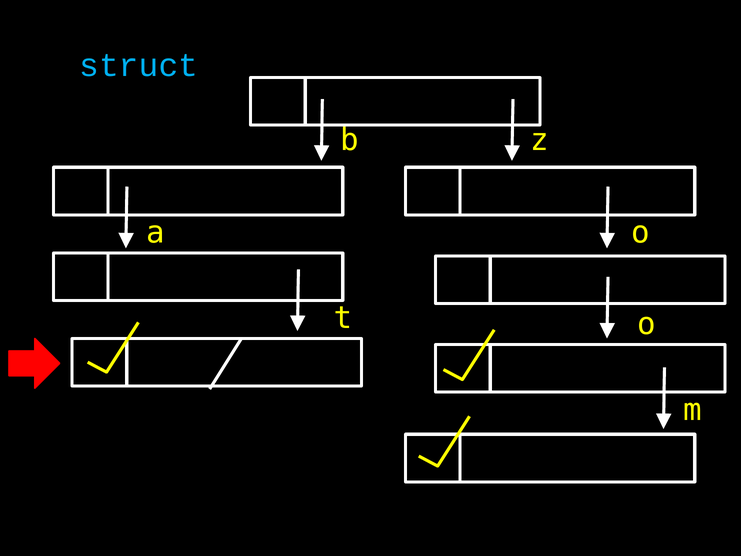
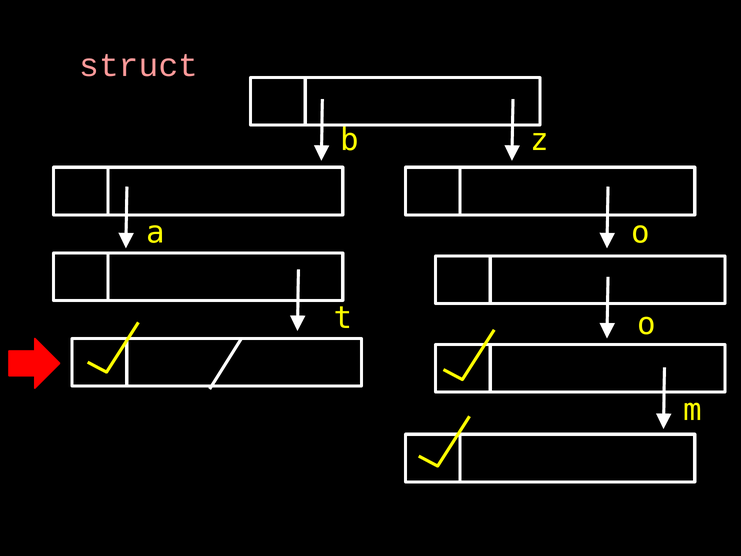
struct colour: light blue -> pink (139, 65)
